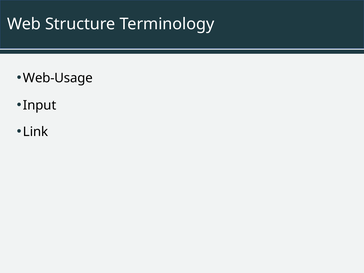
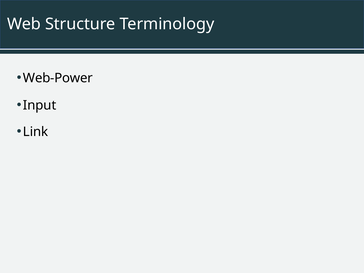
Web-Usage: Web-Usage -> Web-Power (58, 78)
